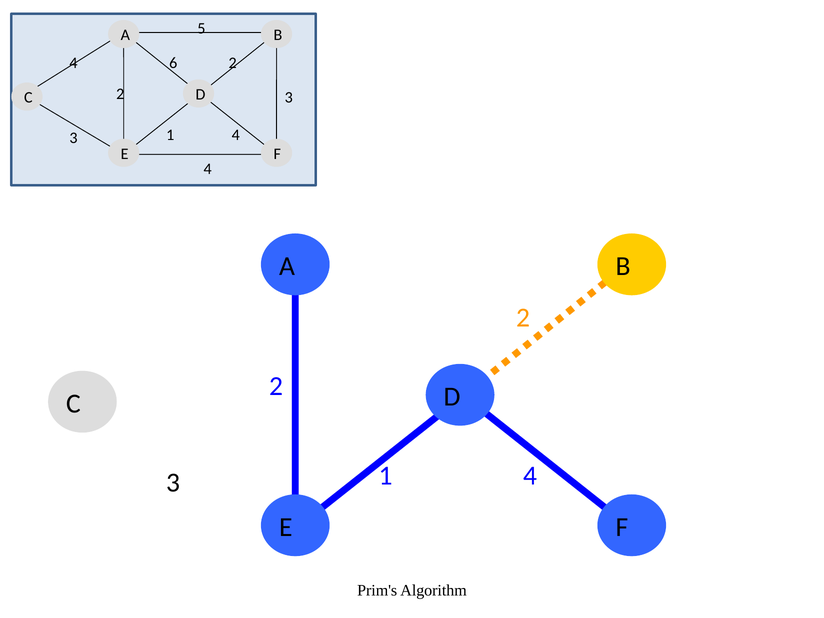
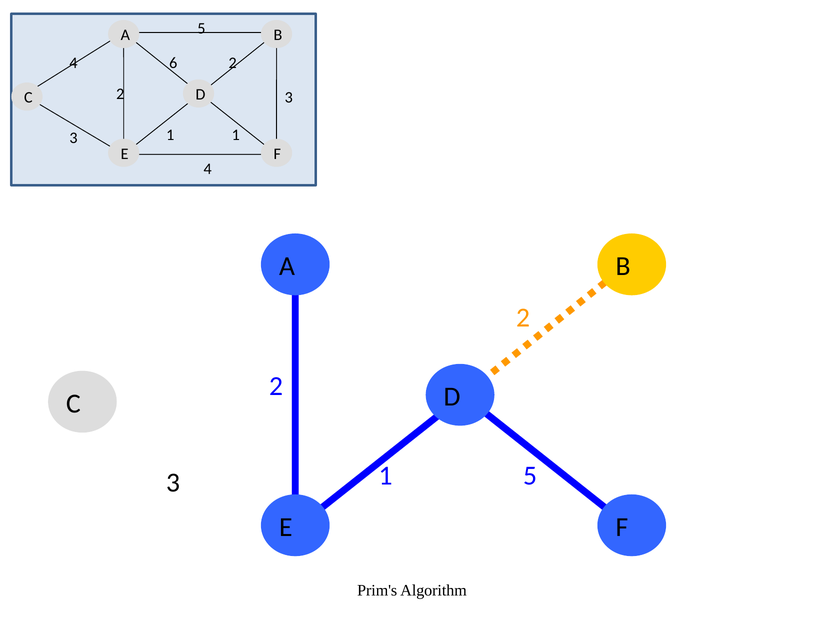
4: 4 -> 1 (236, 135)
4: 4 -> 5 (530, 476)
